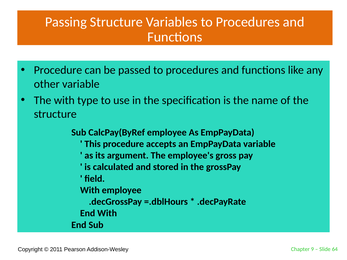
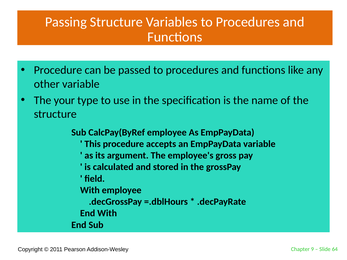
The with: with -> your (64, 100)
